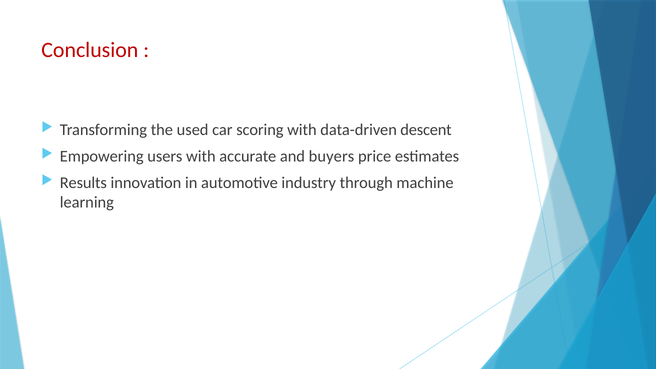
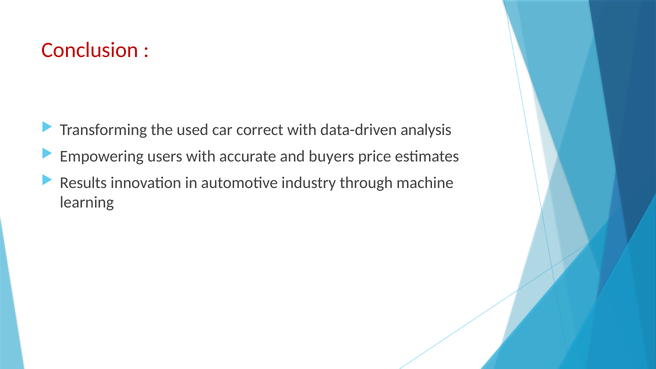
scoring: scoring -> correct (260, 130)
descent: descent -> analysis (426, 130)
